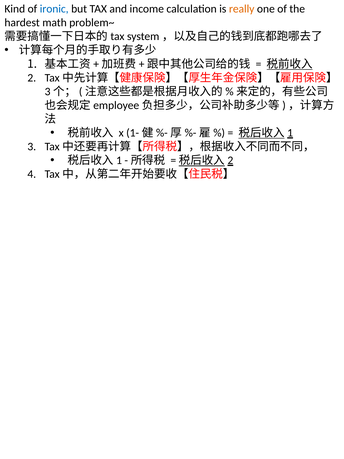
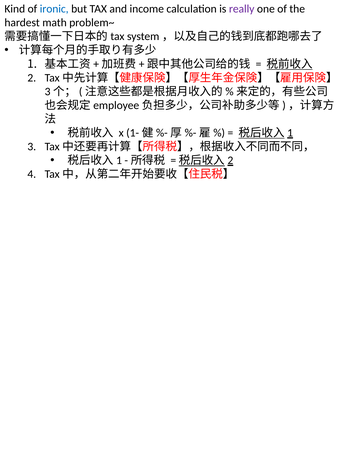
really colour: orange -> purple (242, 9)
